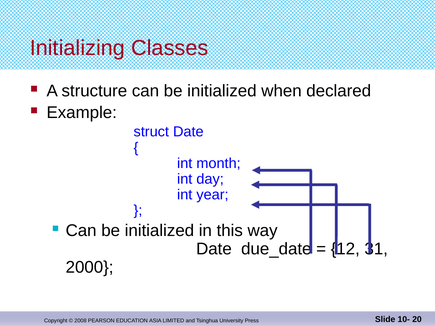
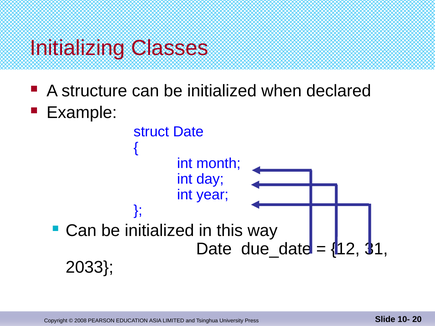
2000: 2000 -> 2033 (90, 267)
